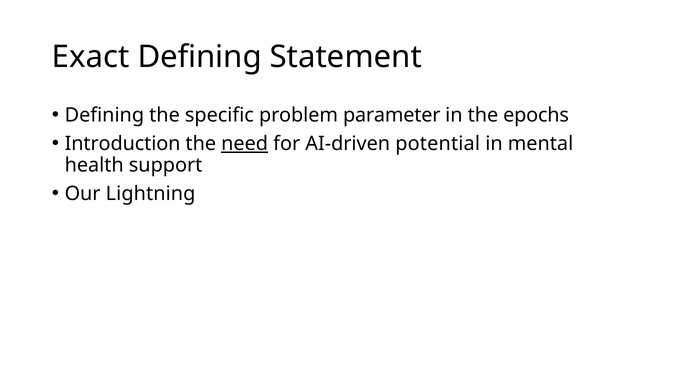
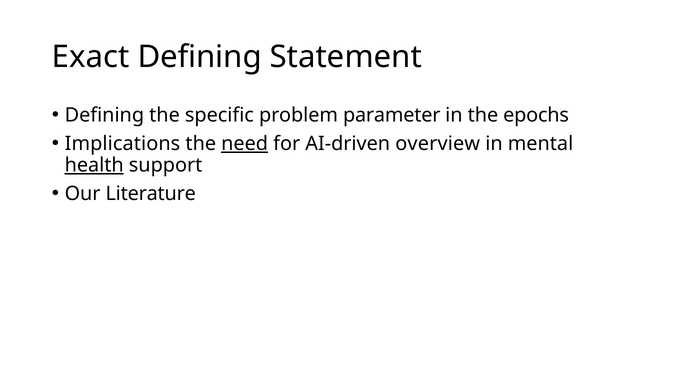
Introduction: Introduction -> Implications (122, 144)
potential: potential -> overview (438, 144)
health underline: none -> present (94, 165)
Lightning: Lightning -> Literature (151, 194)
